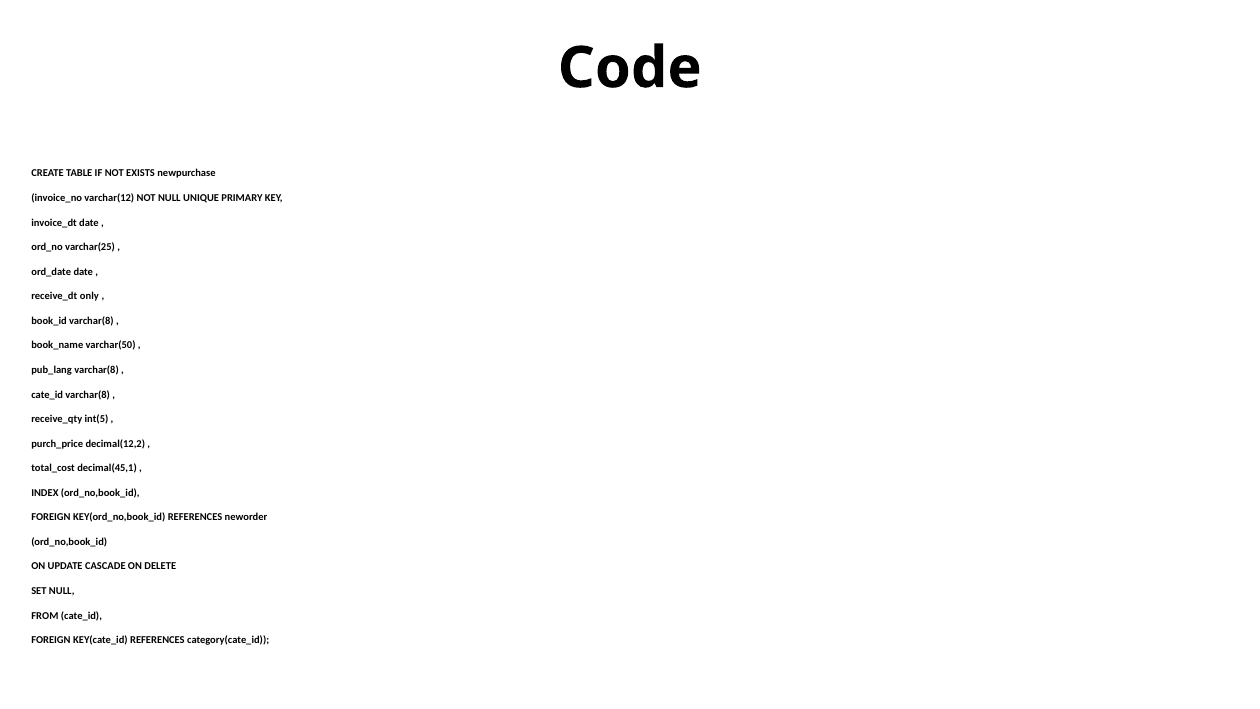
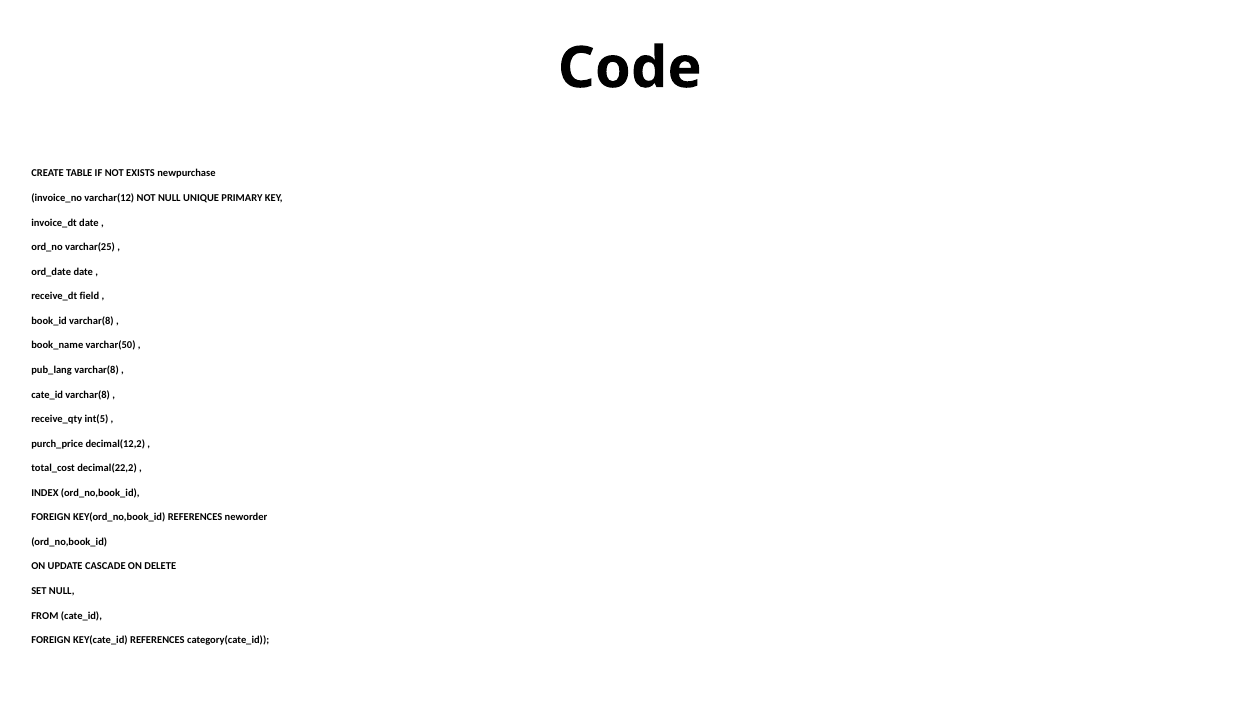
only: only -> field (89, 296)
decimal(45,1: decimal(45,1 -> decimal(22,2 (107, 468)
